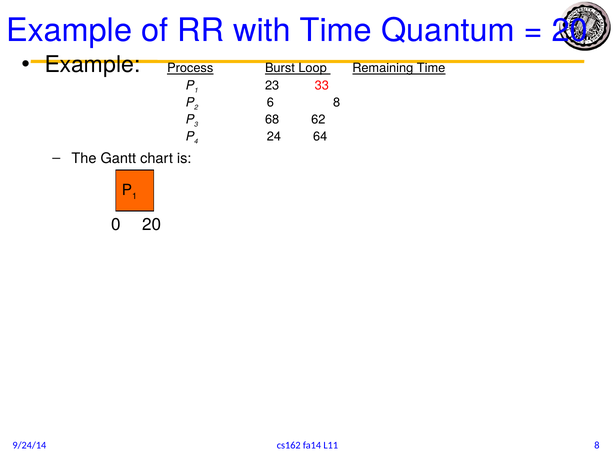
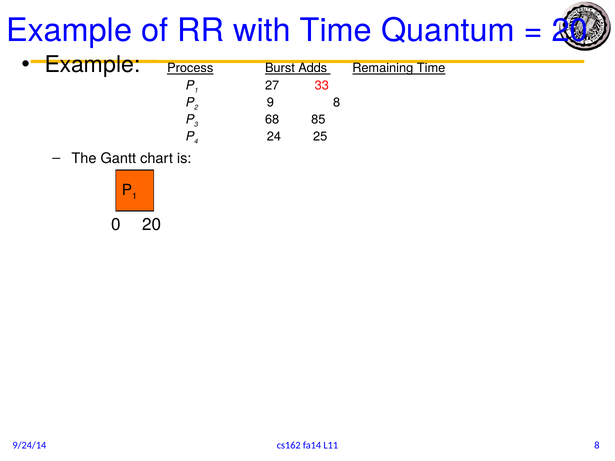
Loop: Loop -> Adds (313, 68)
23: 23 -> 27 (272, 85)
6: 6 -> 9 (270, 103)
62: 62 -> 85 (318, 120)
64: 64 -> 25 (320, 137)
